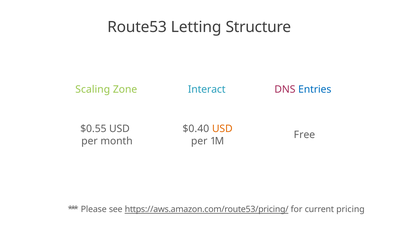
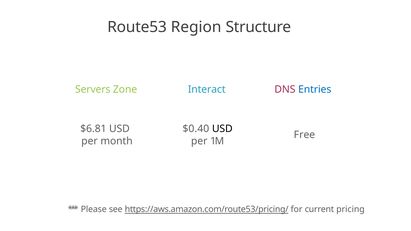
Letting: Letting -> Region (196, 27)
Scaling: Scaling -> Servers (93, 89)
$0.55: $0.55 -> $6.81 (93, 129)
USD colour: orange -> black (222, 129)
